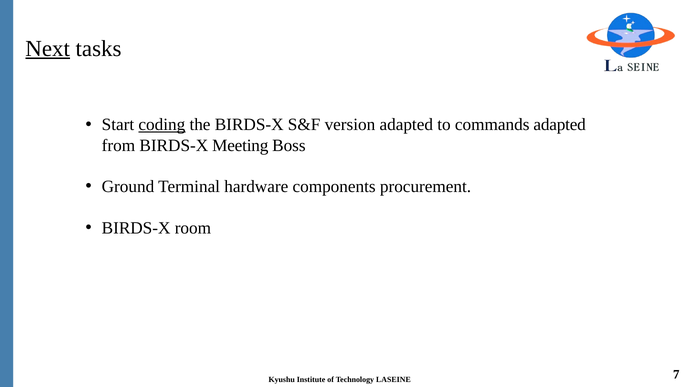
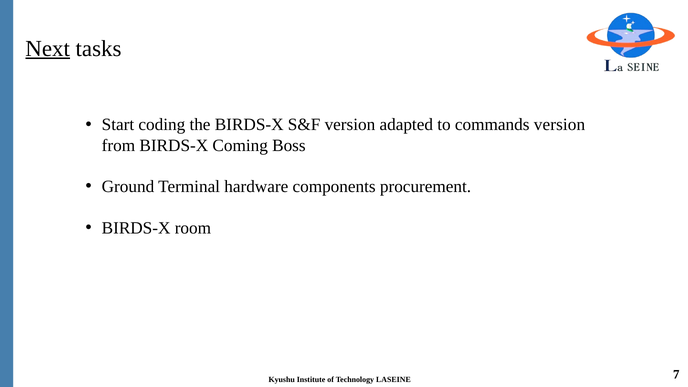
coding underline: present -> none (162, 125)
commands adapted: adapted -> version (559, 125)
Meeting: Meeting -> Coming (240, 145)
